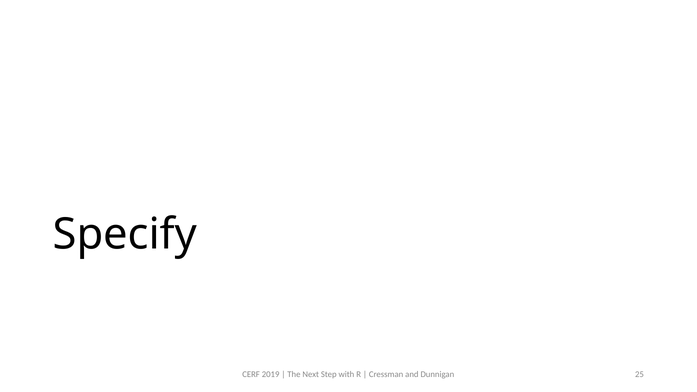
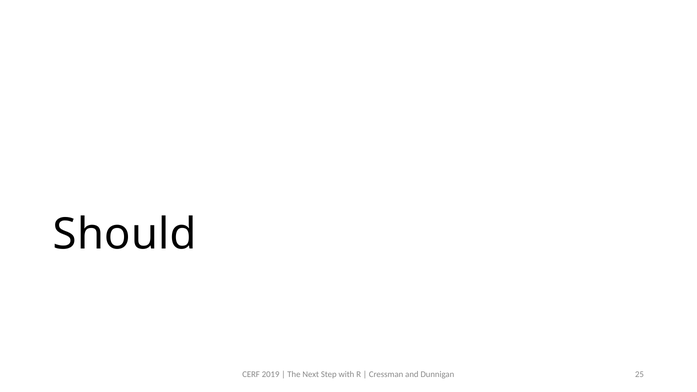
Specify: Specify -> Should (125, 234)
